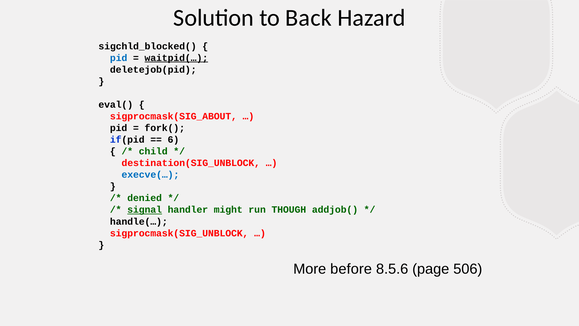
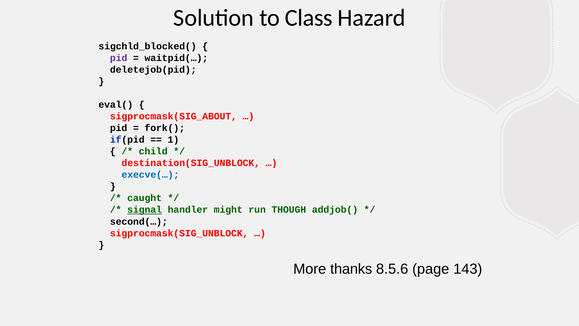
Back: Back -> Class (309, 18)
pid colour: blue -> purple (119, 58)
waitpid(… underline: present -> none (176, 58)
6: 6 -> 1 (173, 140)
denied: denied -> caught (145, 198)
handle(…: handle(… -> second(… (139, 221)
before: before -> thanks (351, 269)
506: 506 -> 143 (468, 269)
